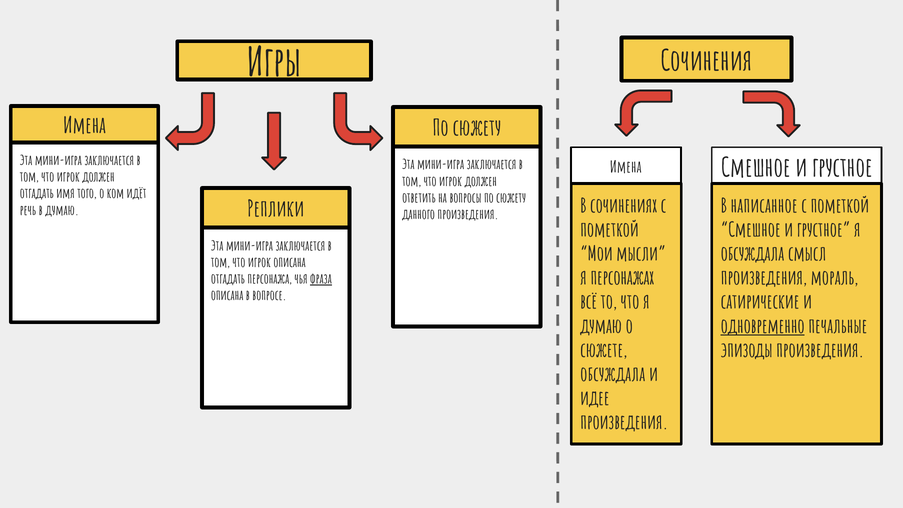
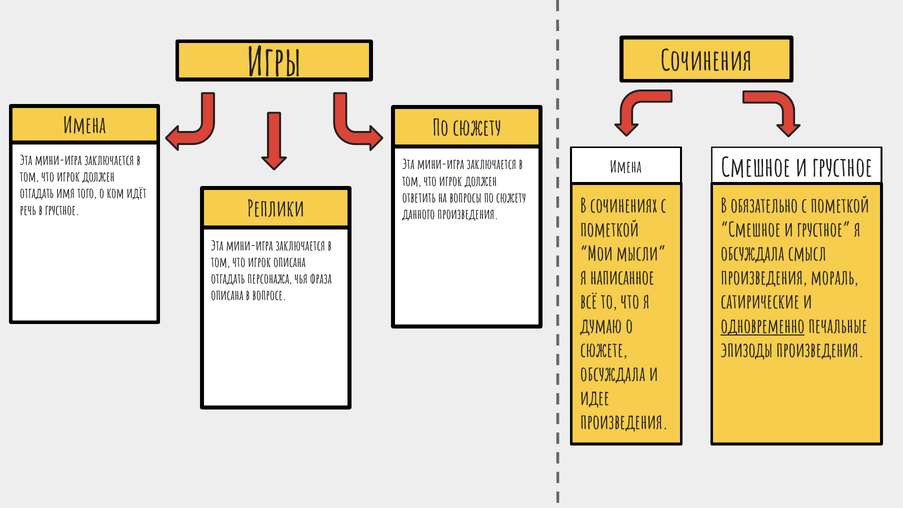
написанное: написанное -> обязательно (764, 206)
в думаю: думаю -> грустное (62, 210)
персонажах: персонажах -> написанное (622, 278)
фраза underline: present -> none (321, 279)
